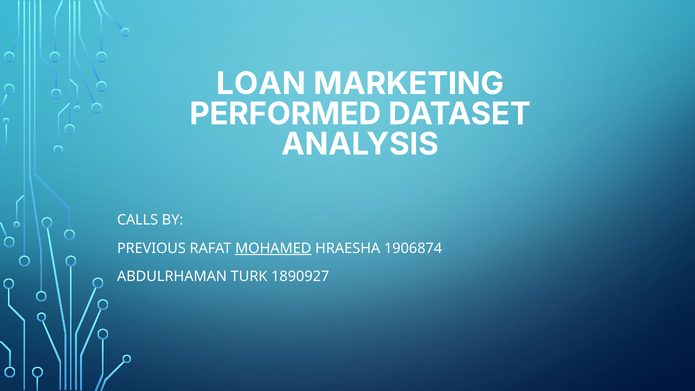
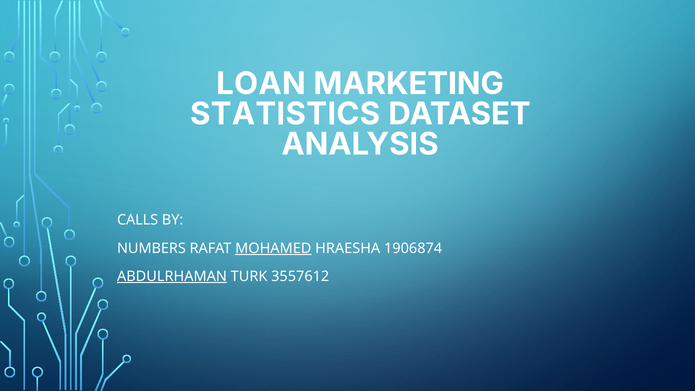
PERFORMED: PERFORMED -> STATISTICS (285, 114)
PREVIOUS: PREVIOUS -> NUMBERS (151, 248)
ABDULRHAMAN underline: none -> present (172, 276)
1890927: 1890927 -> 3557612 (300, 276)
